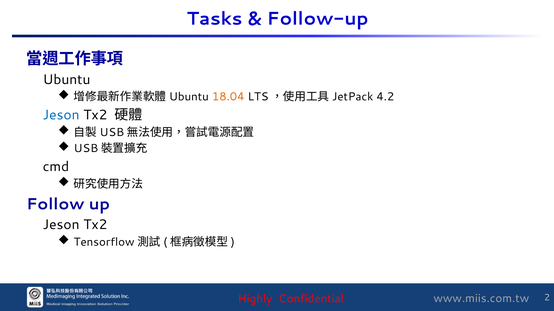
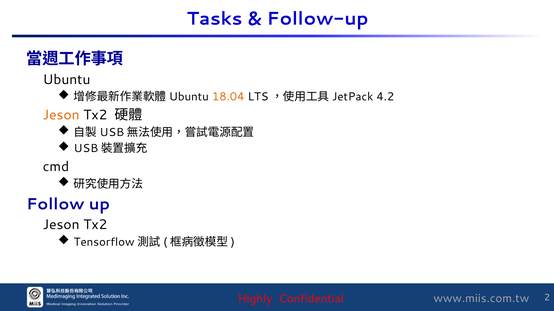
Jeson colour: blue -> orange (61, 115)
